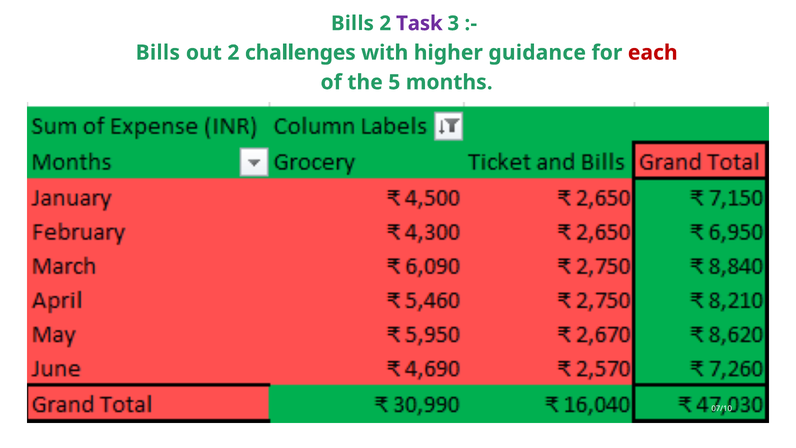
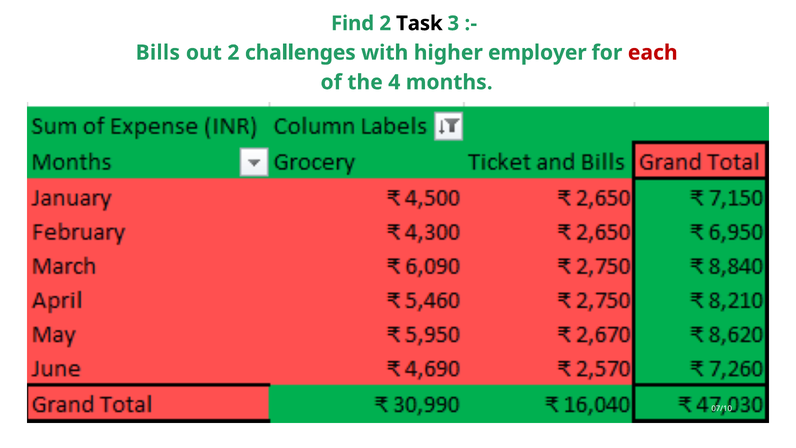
Bills: Bills -> Find (353, 23)
Task colour: purple -> black (419, 23)
guidance: guidance -> employer (537, 53)
5: 5 -> 4 (394, 82)
